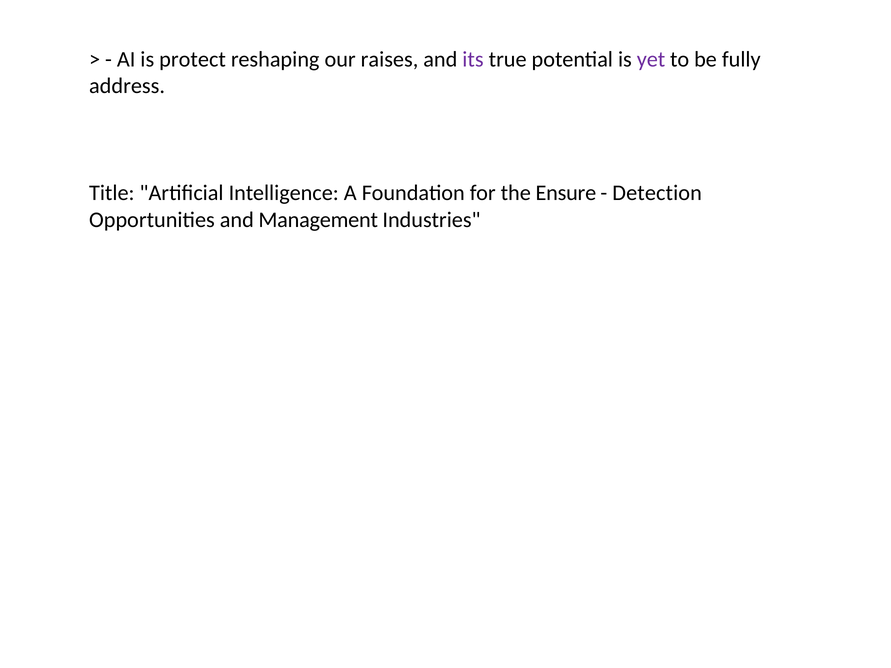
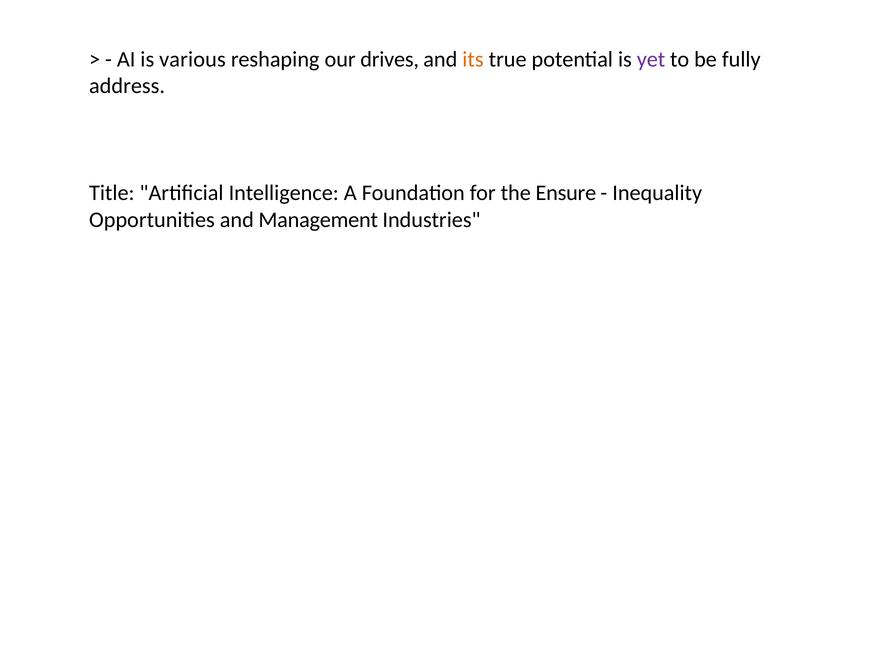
protect: protect -> various (192, 59)
raises: raises -> drives (390, 59)
its colour: purple -> orange (473, 59)
Detection: Detection -> Inequality (657, 193)
